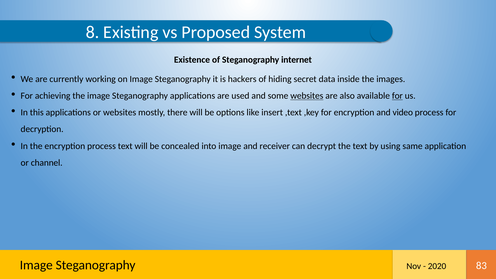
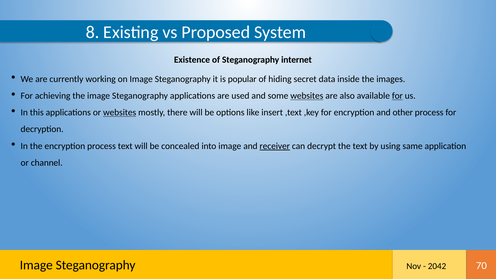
hackers: hackers -> popular (242, 79)
websites underline: none -> present (120, 113)
video: video -> other (403, 113)
receiver underline: none -> present (275, 146)
83: 83 -> 70 (481, 266)
2020: 2020 -> 2042 (437, 266)
